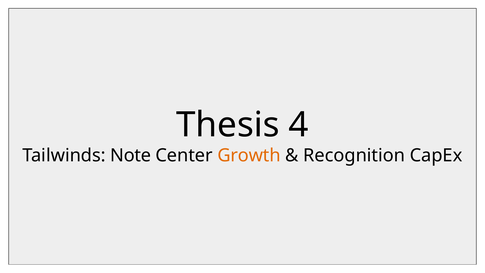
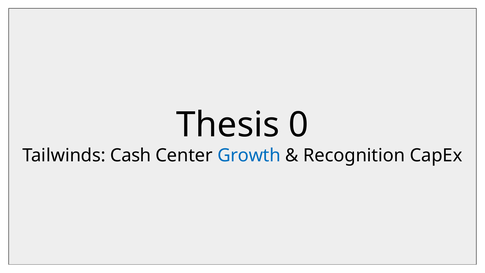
4: 4 -> 0 (299, 125)
Note: Note -> Cash (131, 155)
Growth colour: orange -> blue (249, 155)
